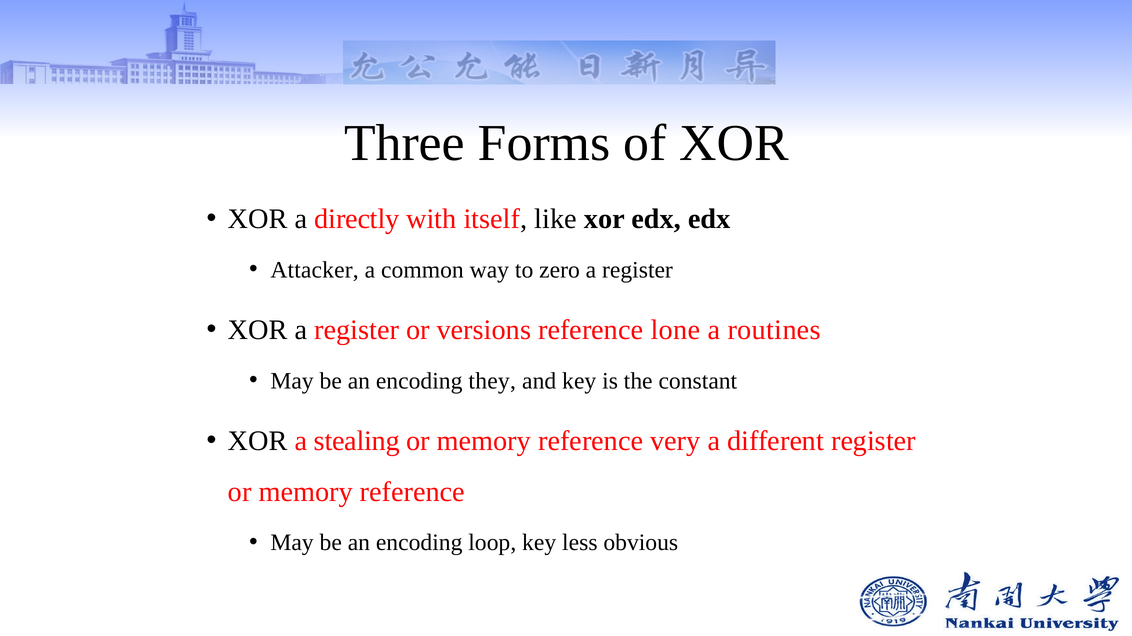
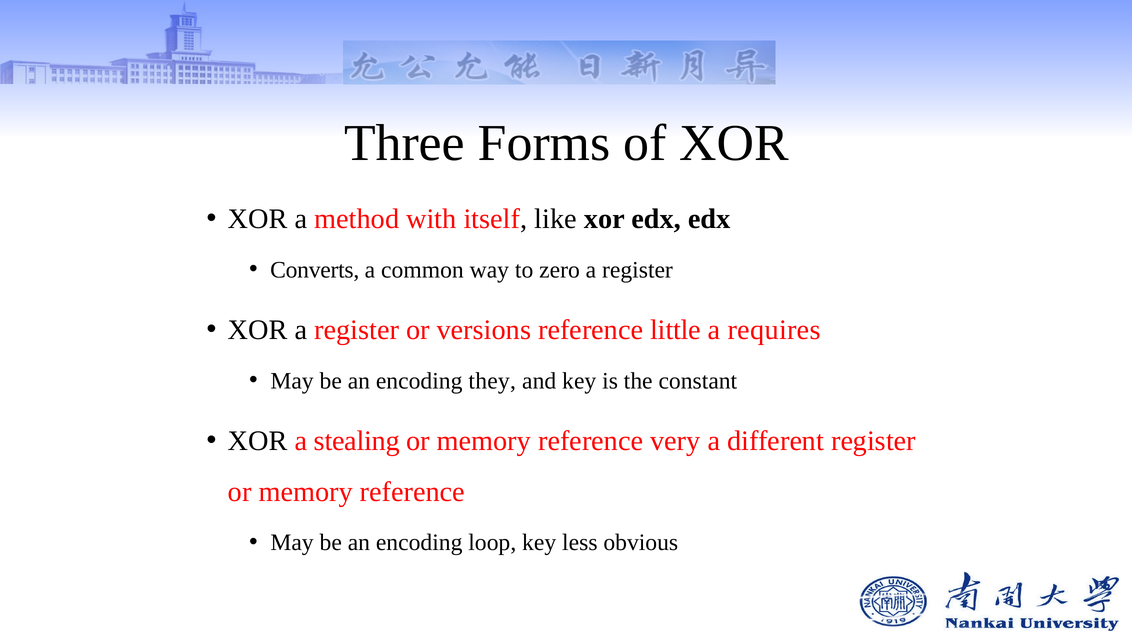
directly: directly -> method (357, 219)
Attacker: Attacker -> Converts (315, 270)
lone: lone -> little (676, 330)
routines: routines -> requires (774, 330)
